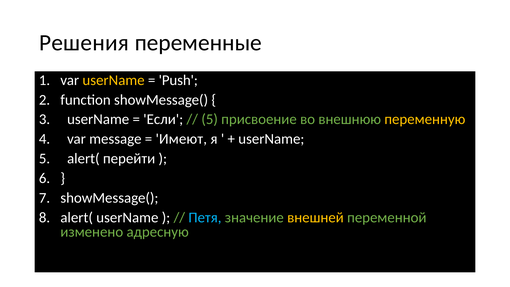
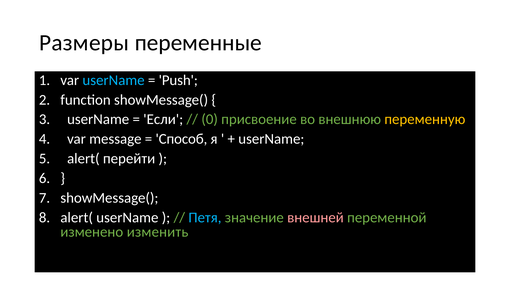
Решения: Решения -> Размеры (84, 43)
userName colour: yellow -> light blue (114, 80)
5: 5 -> 0 (210, 119)
Имеют: Имеют -> Способ (181, 139)
внешней colour: yellow -> pink (315, 217)
адресную: адресную -> изменить (158, 232)
